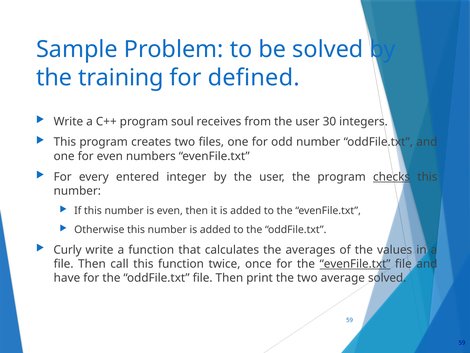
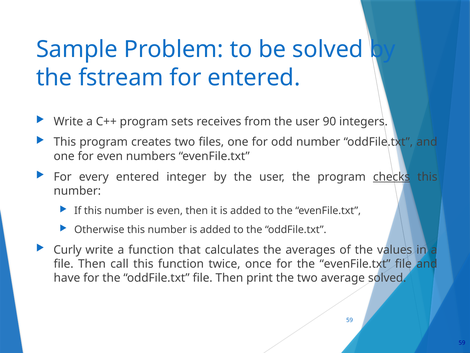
training: training -> fstream (121, 78)
for defined: defined -> entered (254, 78)
soul: soul -> sets (182, 121)
30: 30 -> 90 (329, 121)
evenFile.txt underline: present -> none (355, 264)
